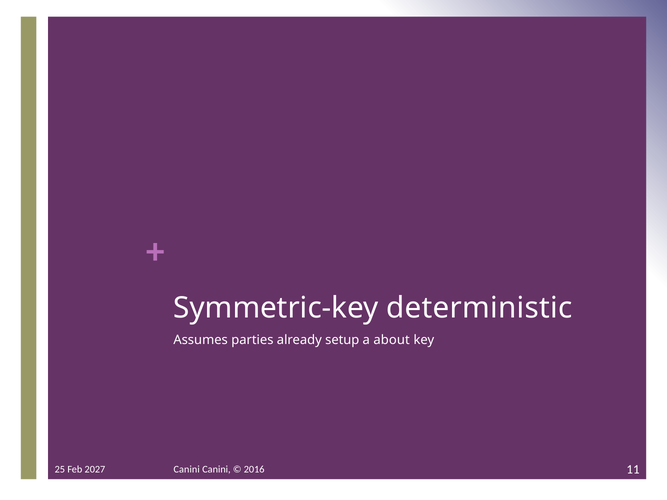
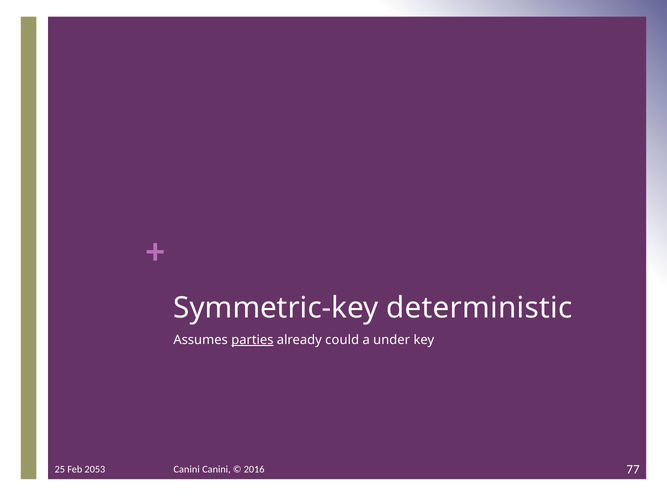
parties underline: none -> present (252, 340)
setup: setup -> could (342, 340)
about: about -> under (392, 340)
11: 11 -> 77 (633, 470)
2027: 2027 -> 2053 (95, 470)
